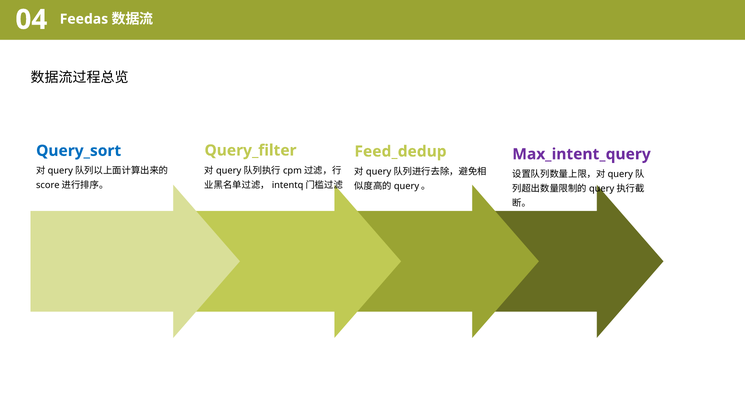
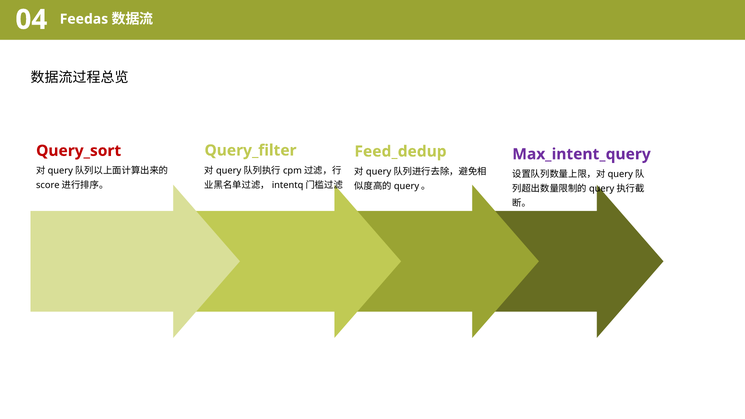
Query_sort colour: blue -> red (79, 151)
